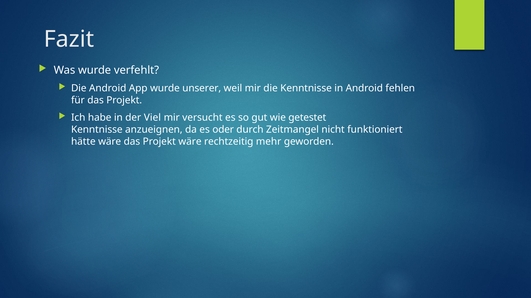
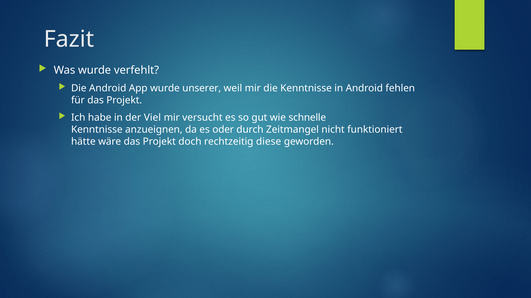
getestet: getestet -> schnelle (307, 118)
Projekt wäre: wäre -> doch (190, 142)
mehr: mehr -> diese (269, 142)
